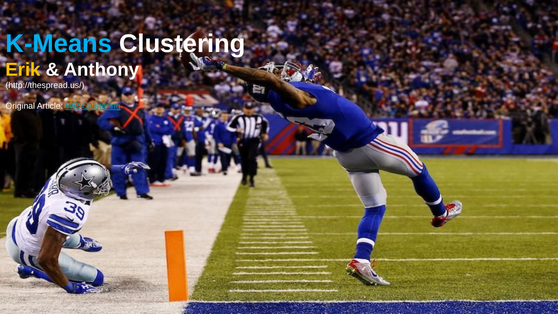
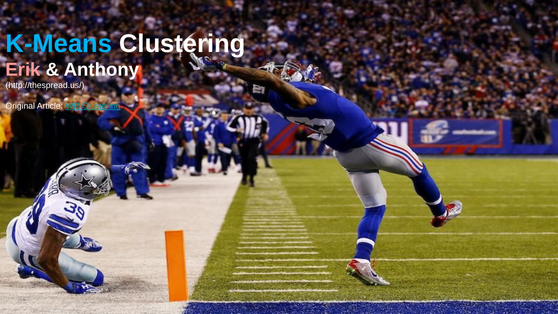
Erik colour: yellow -> pink (23, 70)
